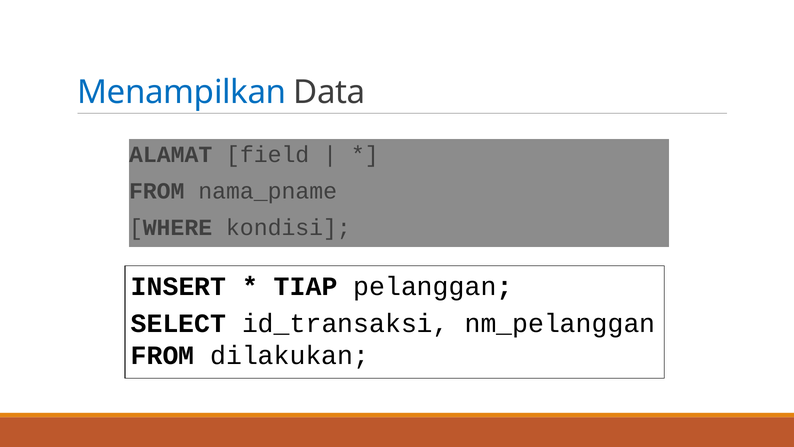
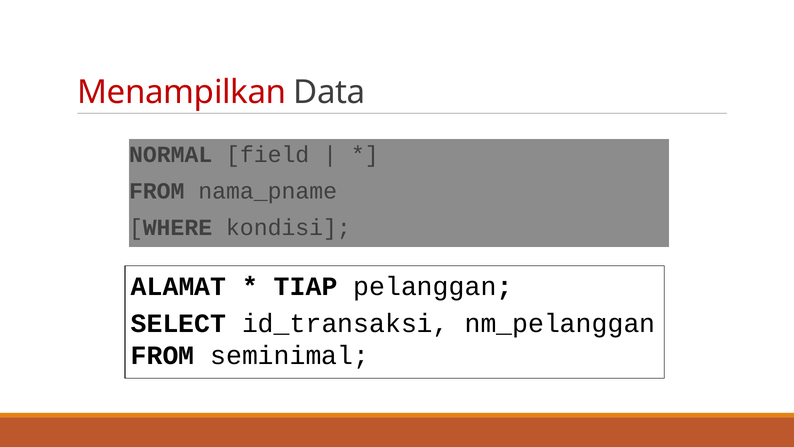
Menampilkan colour: blue -> red (182, 92)
ALAMAT: ALAMAT -> NORMAL (171, 154)
INSERT: INSERT -> ALAMAT (179, 286)
dilakukan: dilakukan -> seminimal (290, 355)
